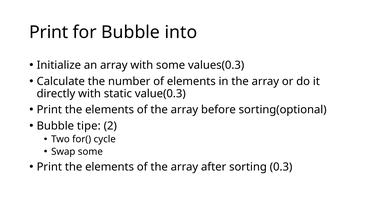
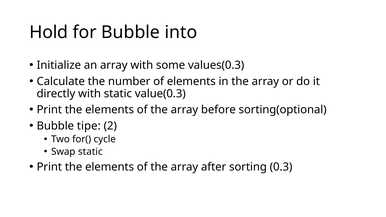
Print: Print -> Hold (49, 32)
Swap some: some -> static (90, 152)
